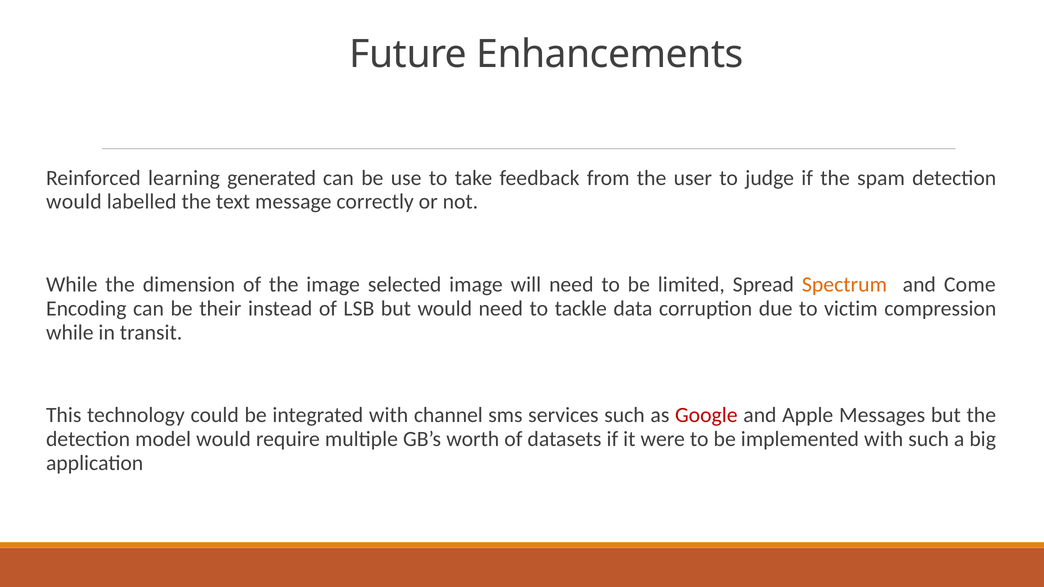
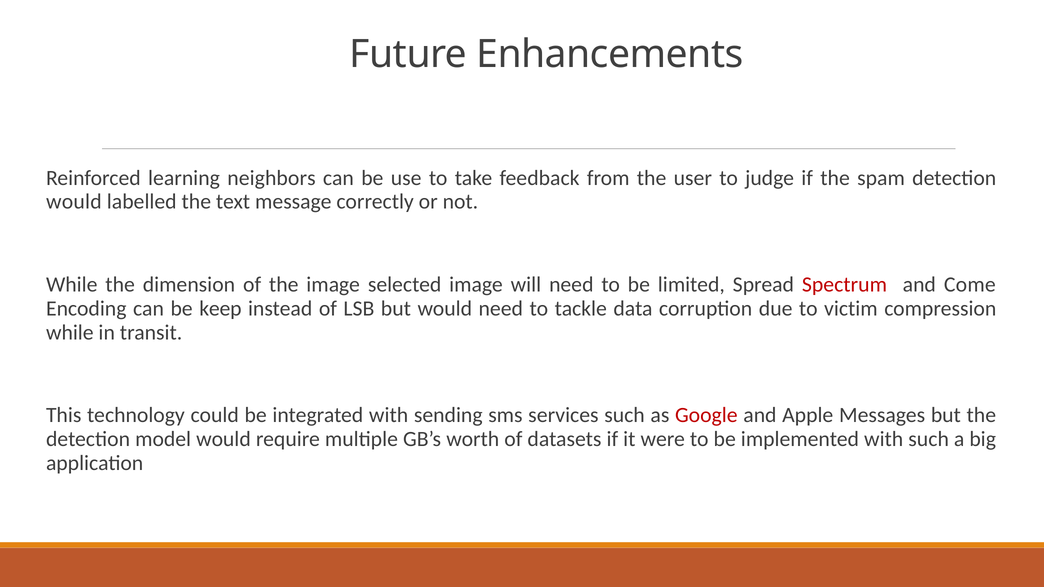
generated: generated -> neighbors (271, 178)
Spectrum colour: orange -> red (844, 285)
their: their -> keep (220, 309)
channel: channel -> sending (448, 415)
